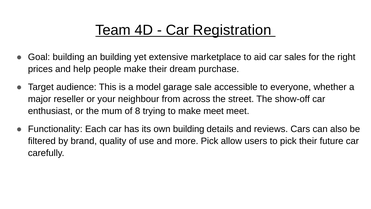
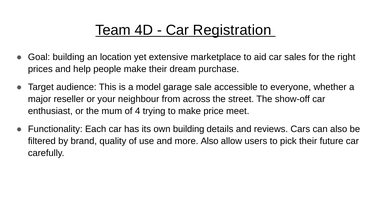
an building: building -> location (116, 57)
8: 8 -> 4 (138, 111)
make meet: meet -> price (214, 111)
more Pick: Pick -> Also (210, 141)
